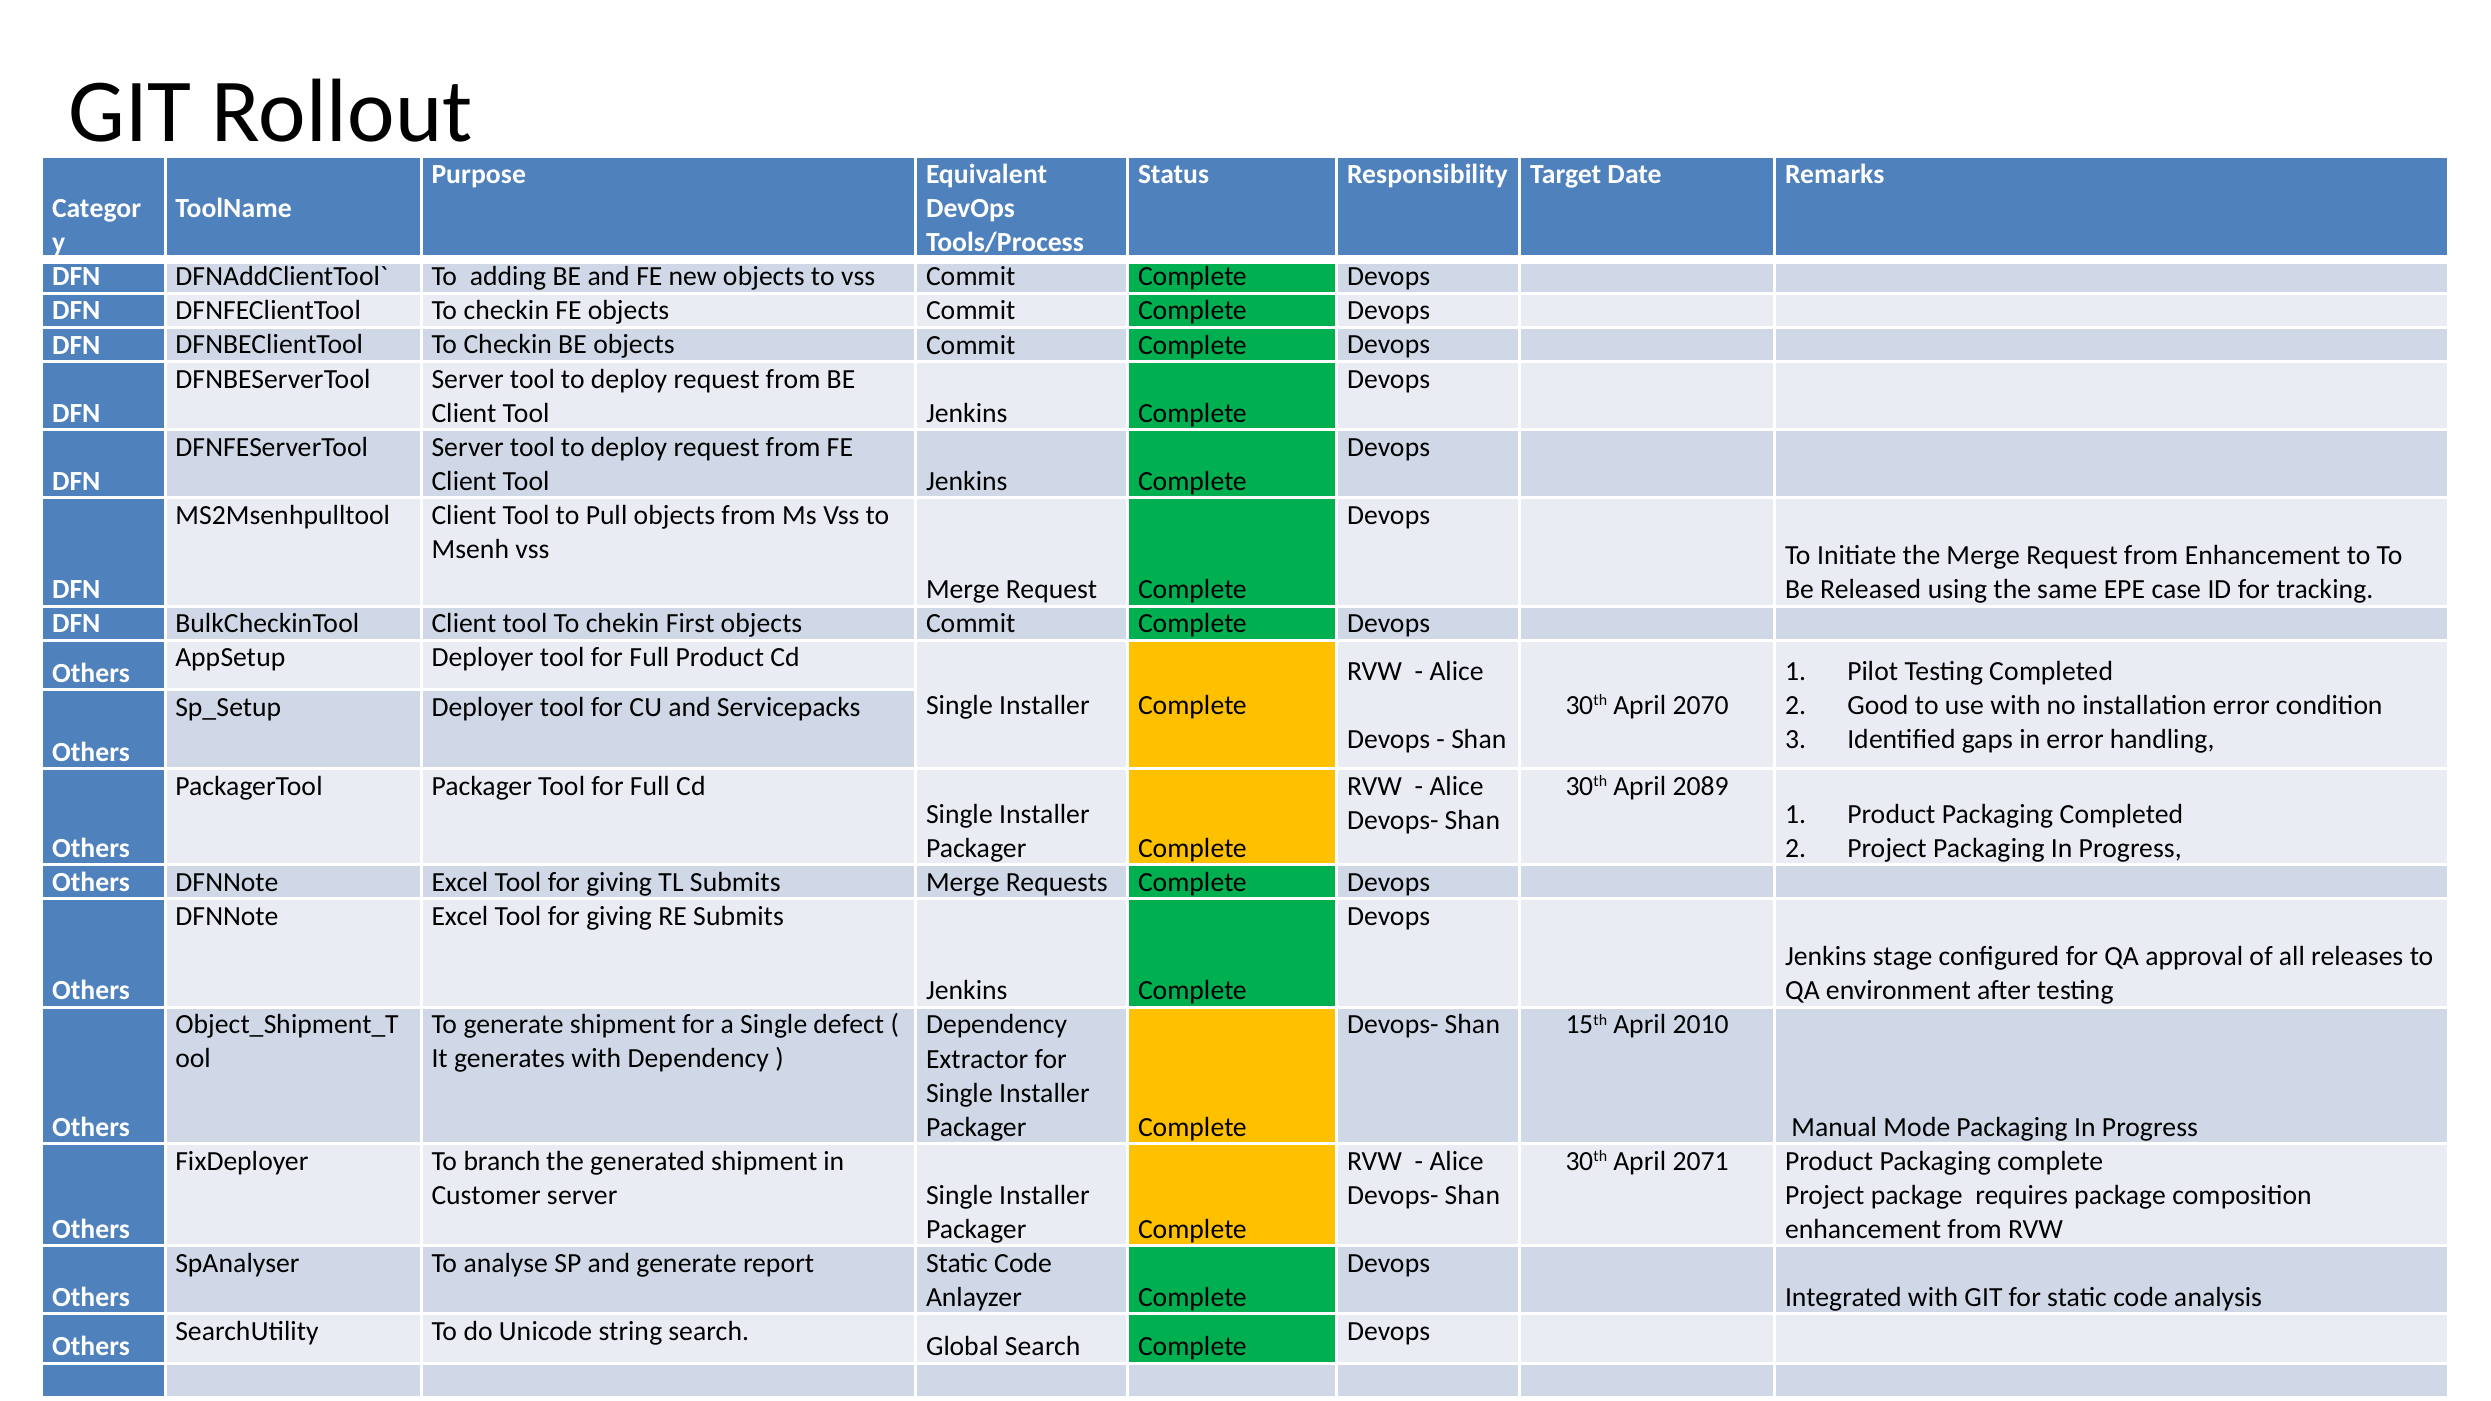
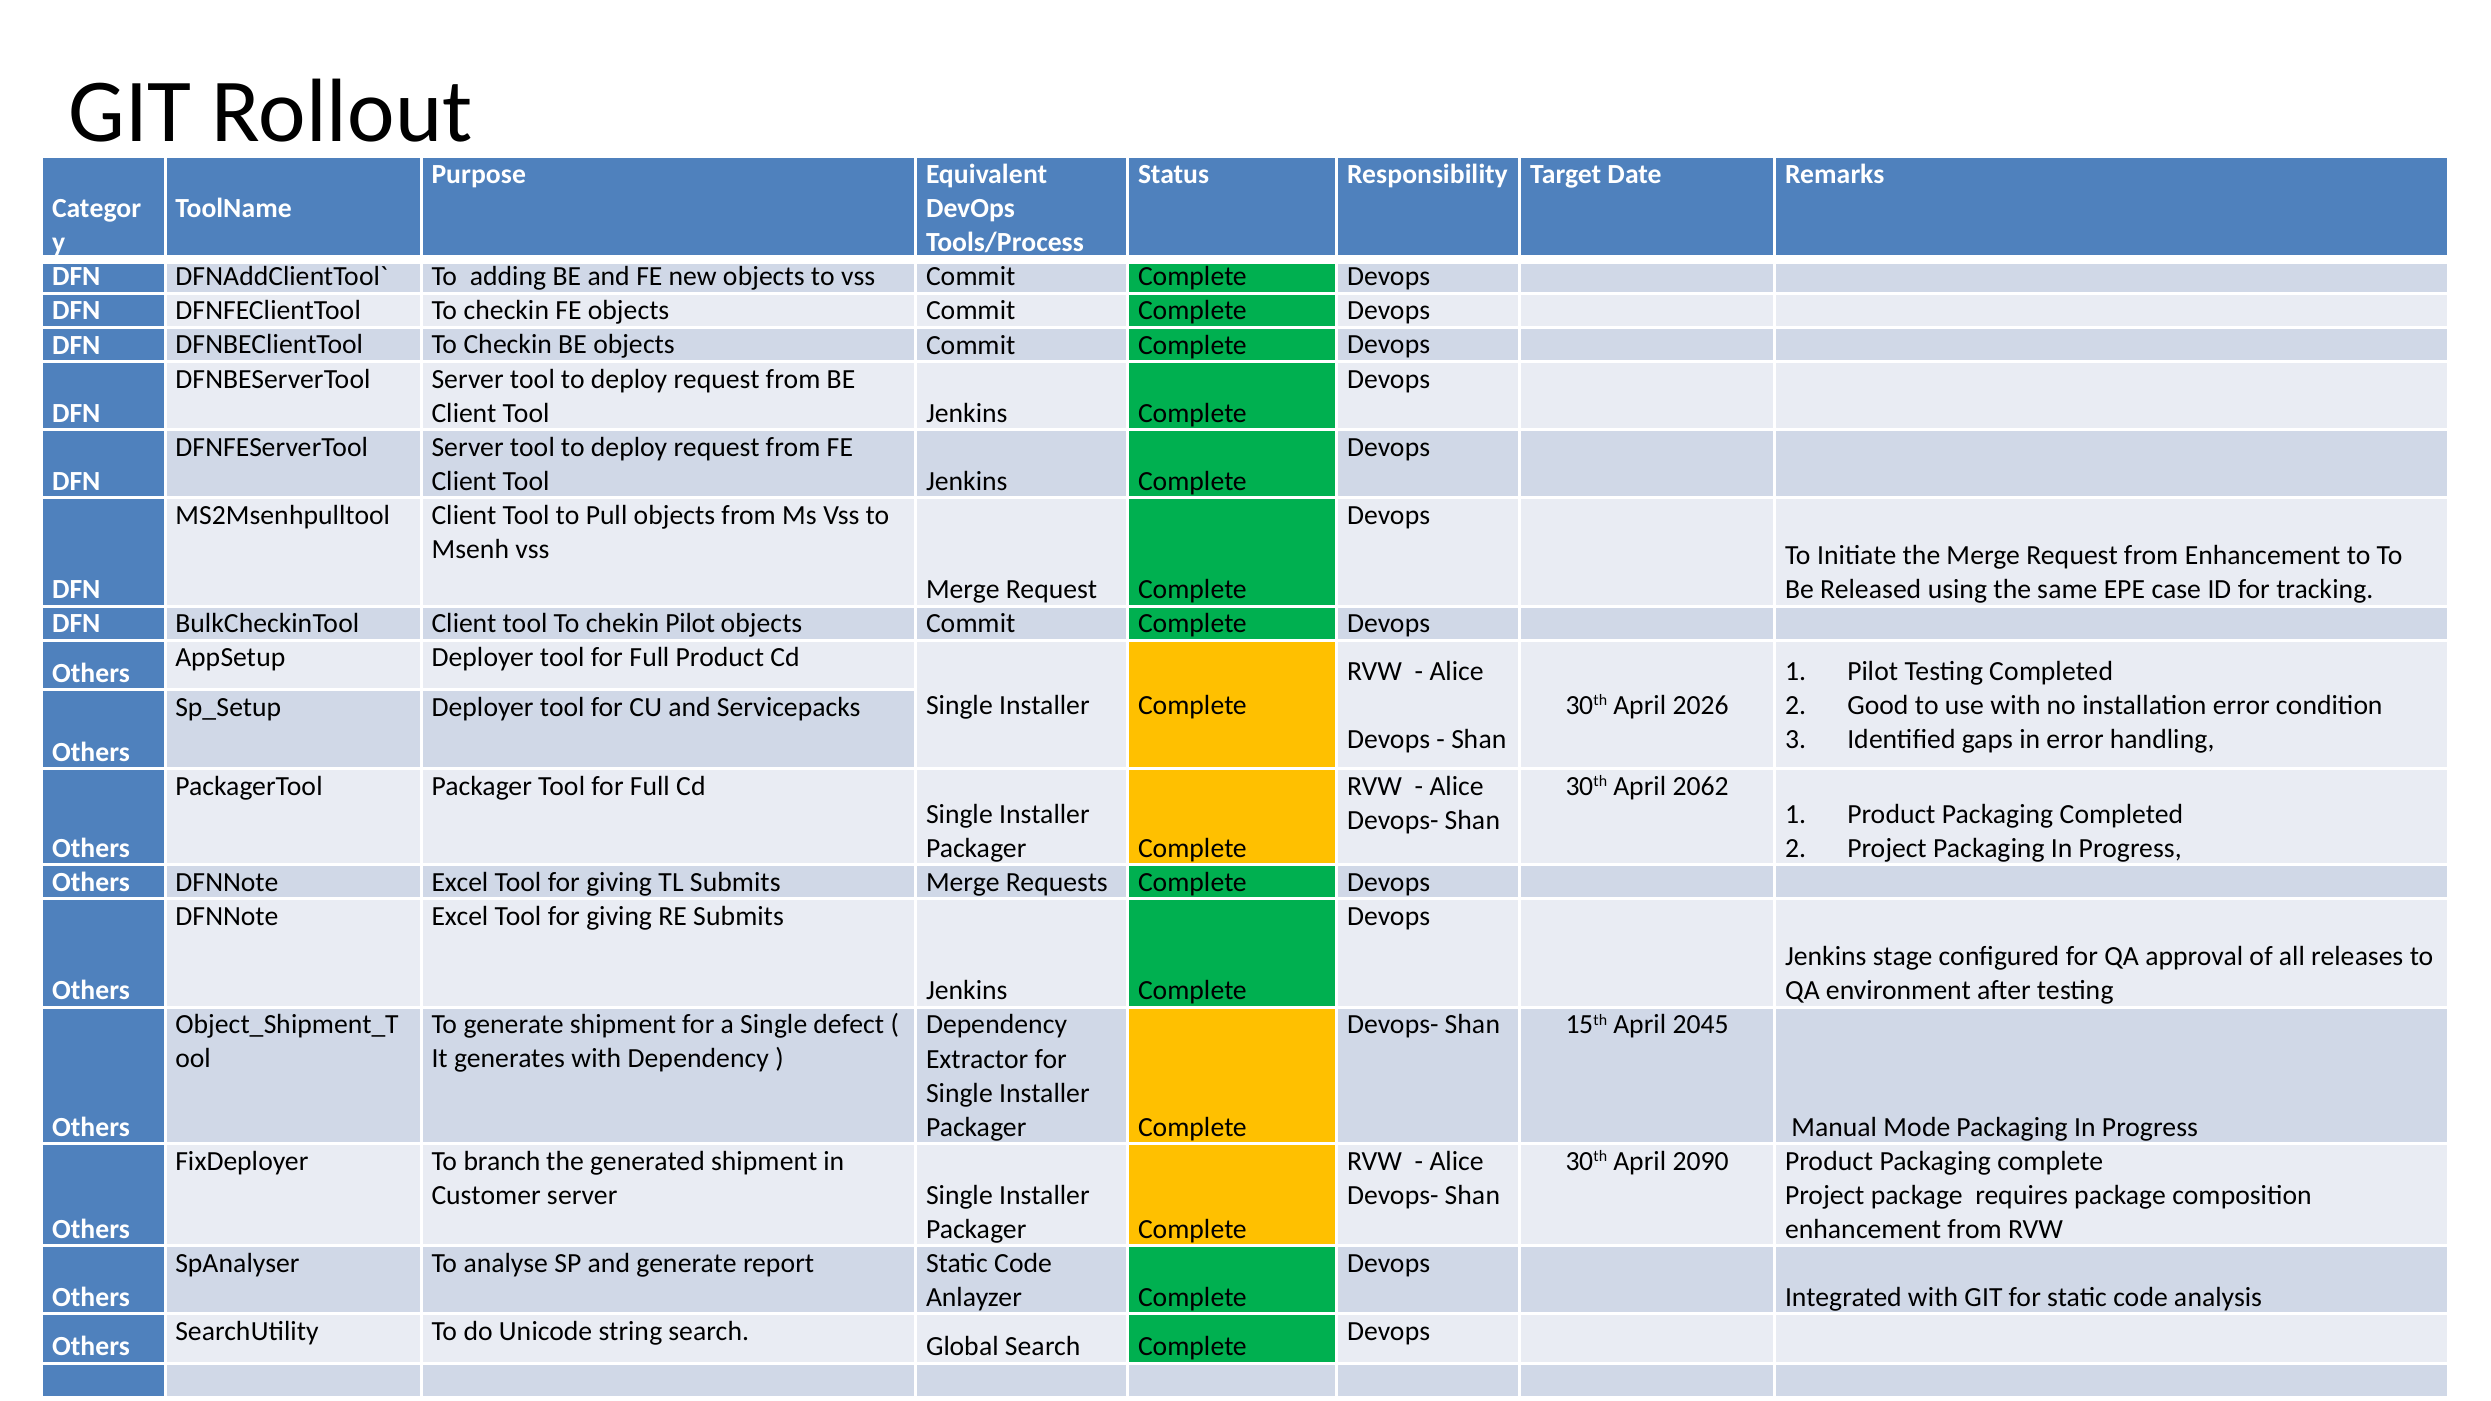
chekin First: First -> Pilot (690, 624)
2070: 2070 -> 2026 (1701, 705)
2089: 2089 -> 2062 (1701, 786)
2010: 2010 -> 2045 (1701, 1025)
2071: 2071 -> 2090 (1701, 1161)
